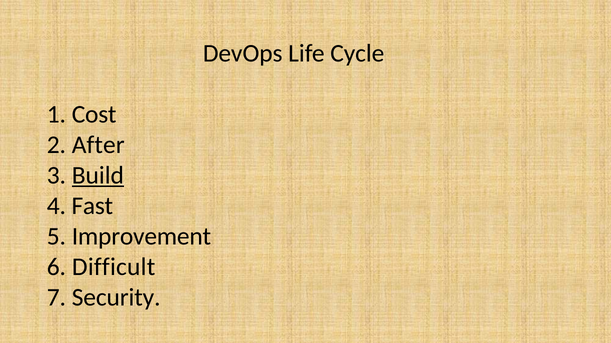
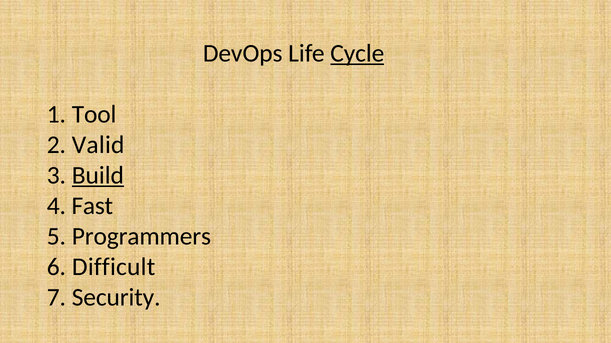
Cycle underline: none -> present (357, 54)
Cost: Cost -> Tool (94, 115)
After: After -> Valid (98, 145)
Improvement: Improvement -> Programmers (141, 237)
